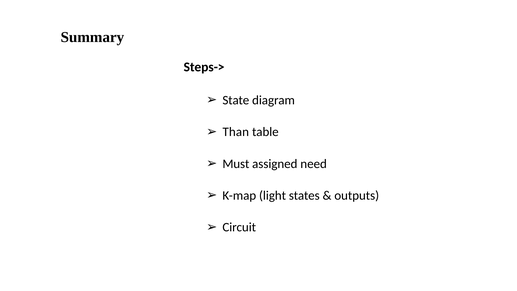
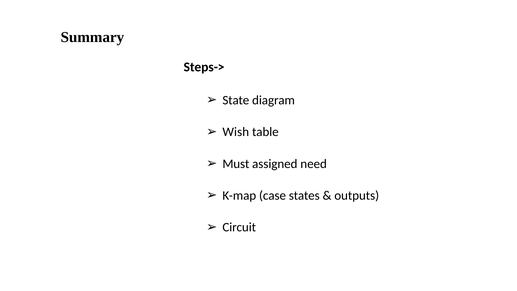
Than: Than -> Wish (236, 132)
light: light -> case (273, 195)
